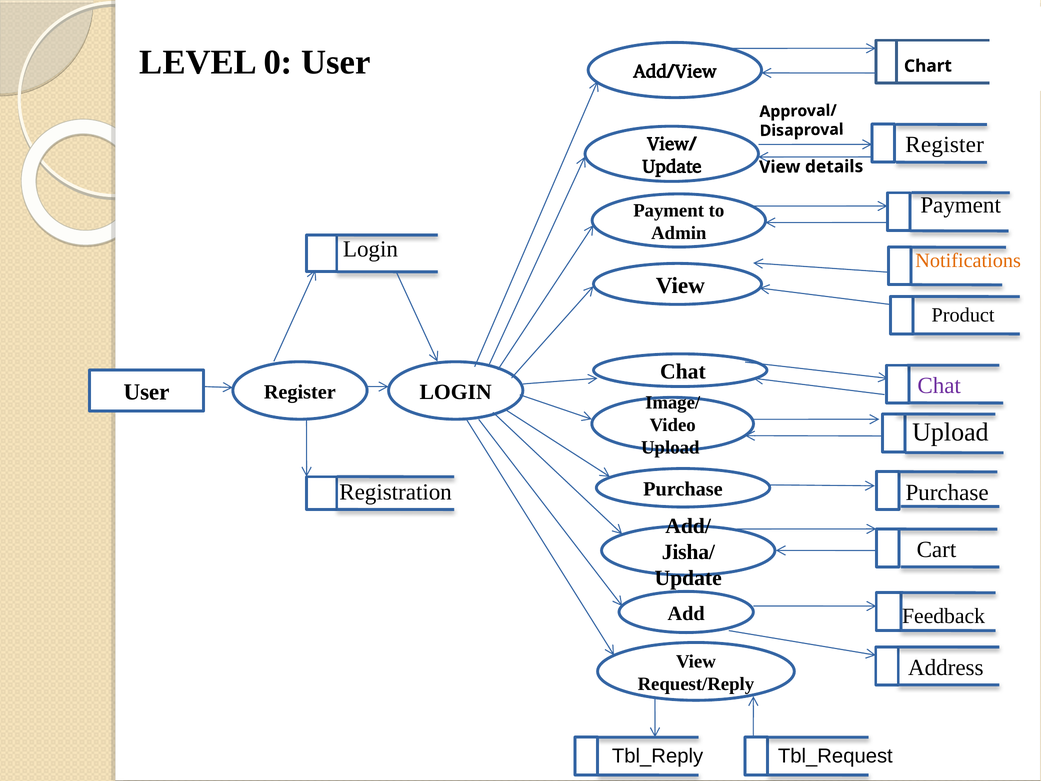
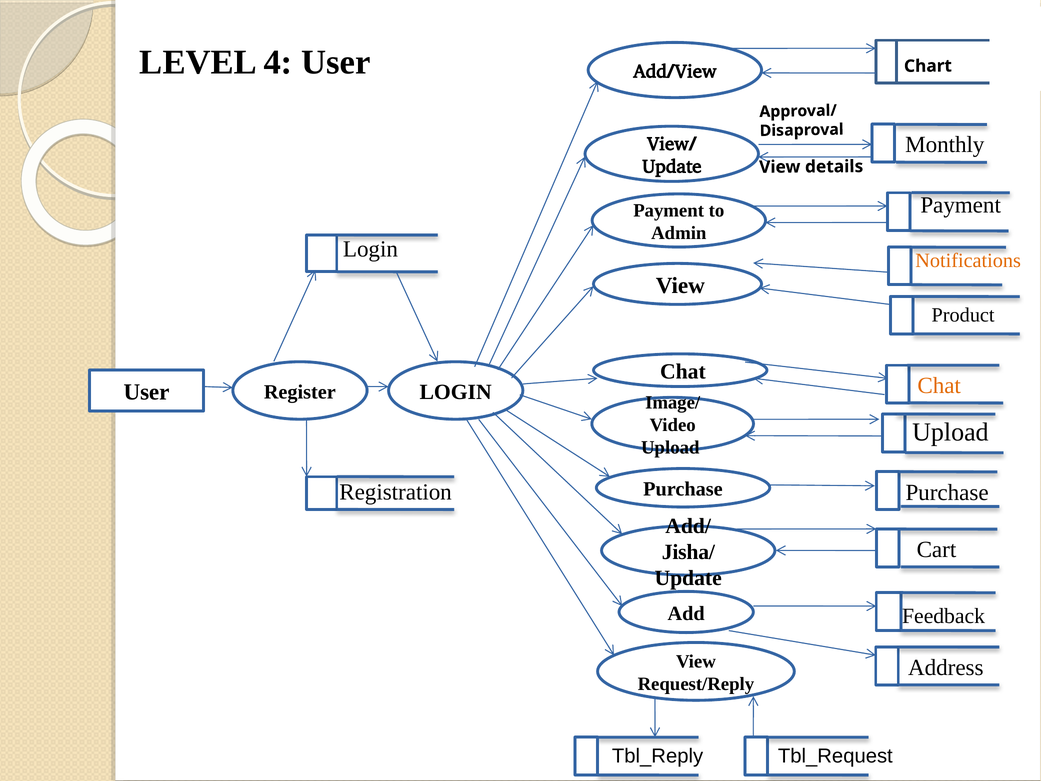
0: 0 -> 4 (278, 62)
Register: Register -> Monthly (945, 145)
Chat colour: purple -> orange (939, 385)
